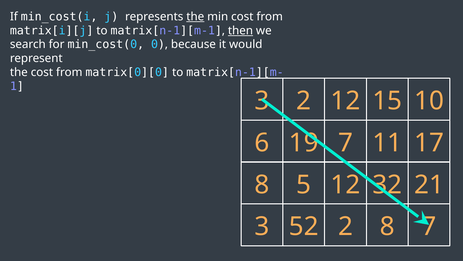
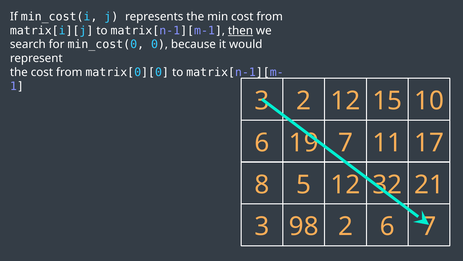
the underline: present -> none (195, 17)
52: 52 -> 98 (304, 226)
2 8: 8 -> 6 (387, 226)
